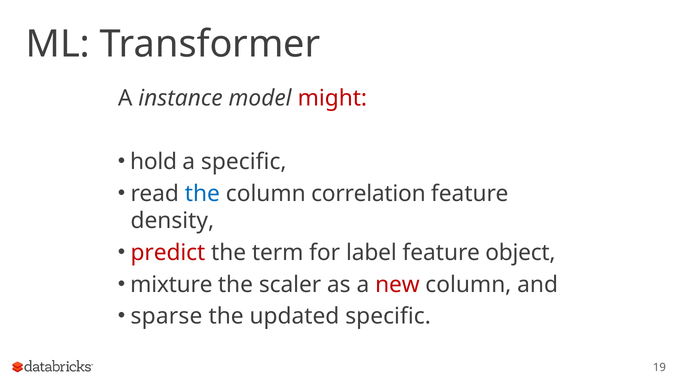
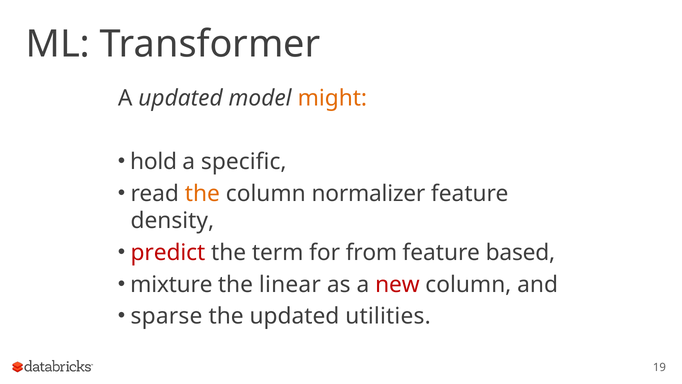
A instance: instance -> updated (181, 98)
might colour: red -> orange (332, 98)
the colour: blue -> orange (202, 193)
correlation: correlation -> normalizer (368, 193)
label: label -> from (371, 253)
object: object -> based (520, 253)
scaler: scaler -> linear (290, 284)
updated specific: specific -> utilities (388, 316)
